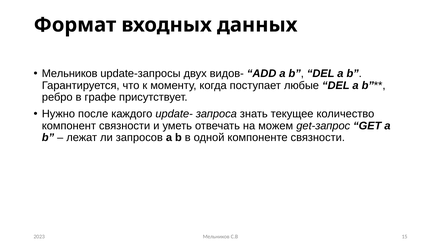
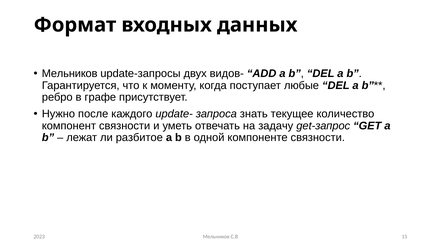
можем: можем -> задачу (276, 126)
запросов: запросов -> разбитое (139, 138)
